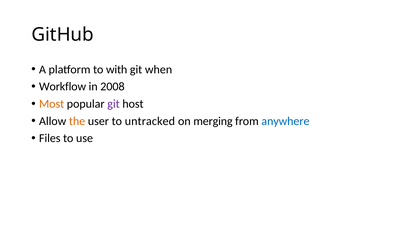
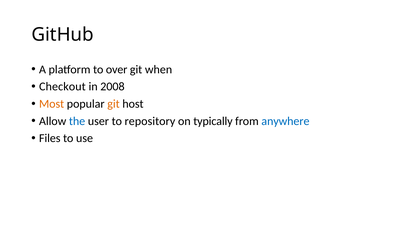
with: with -> over (117, 69)
Workflow: Workflow -> Checkout (62, 87)
git colour: purple -> orange (114, 104)
the colour: orange -> blue (77, 121)
untracked: untracked -> repository (150, 121)
merging: merging -> typically (213, 121)
